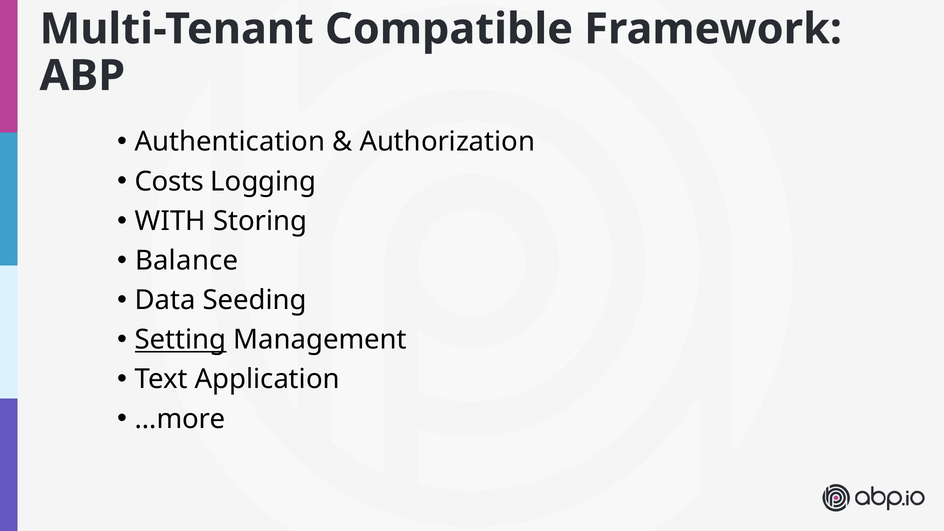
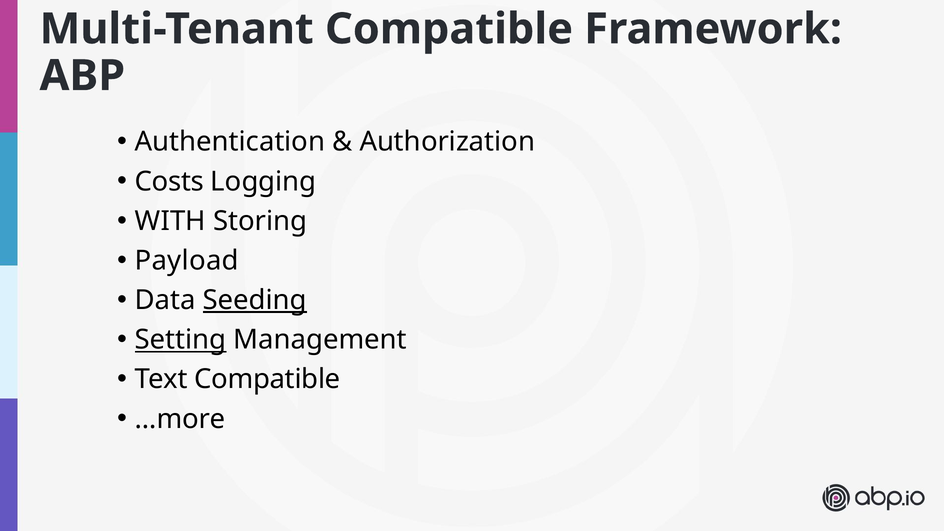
Balance: Balance -> Payload (187, 261)
Seeding underline: none -> present (255, 300)
Text Application: Application -> Compatible (267, 379)
